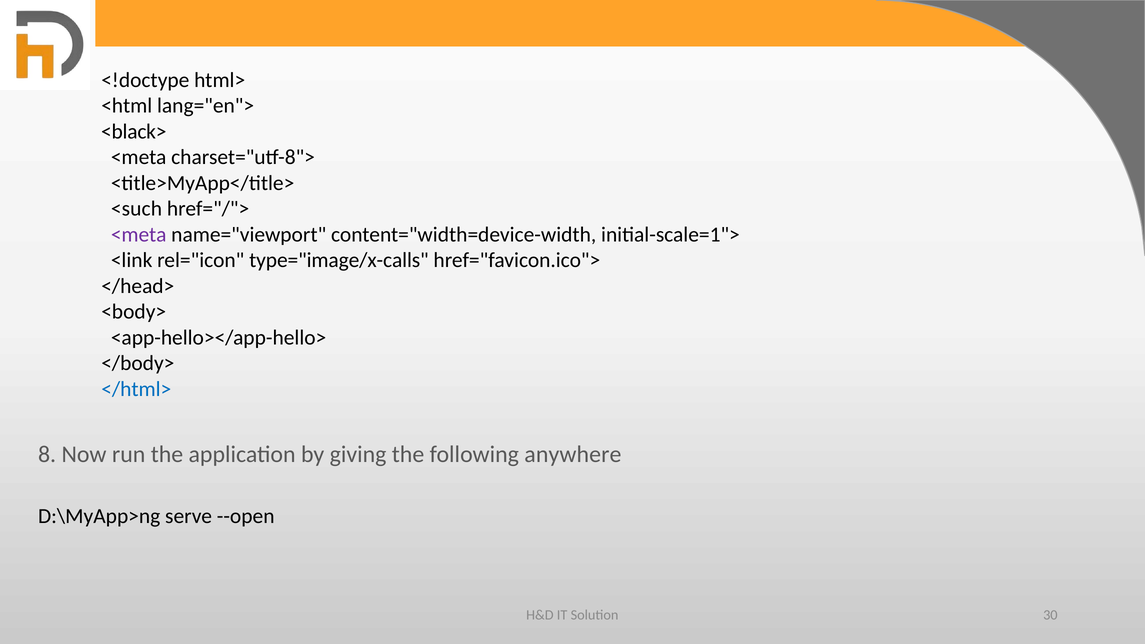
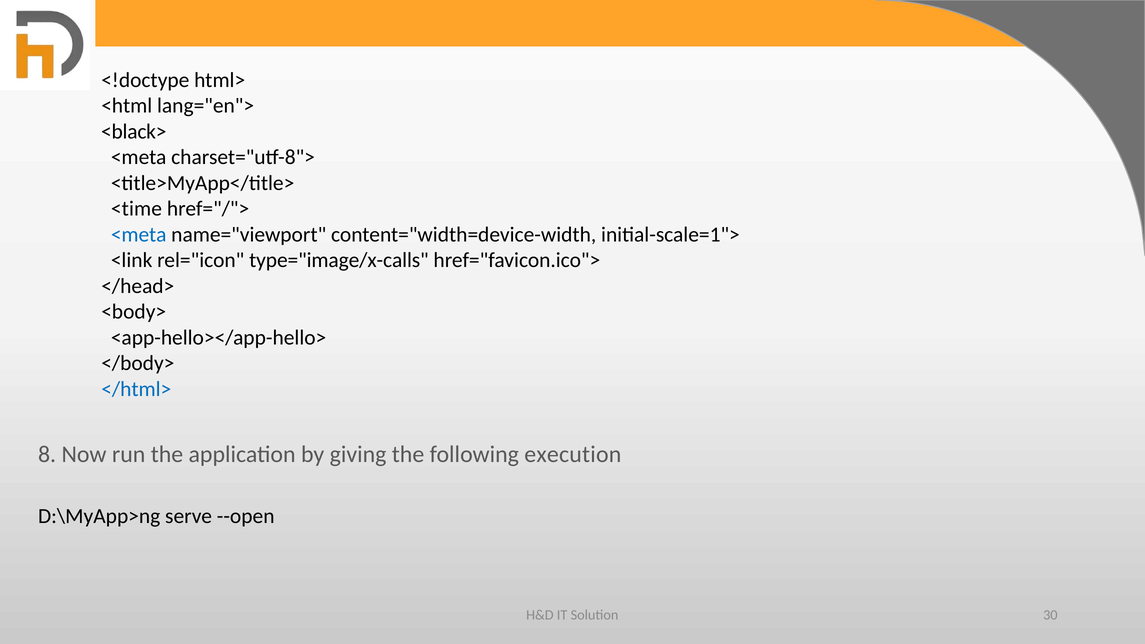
<such: <such -> <time (136, 209)
<meta colour: purple -> blue (139, 235)
anywhere: anywhere -> execution (573, 454)
